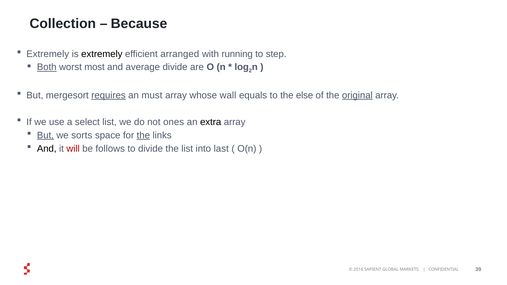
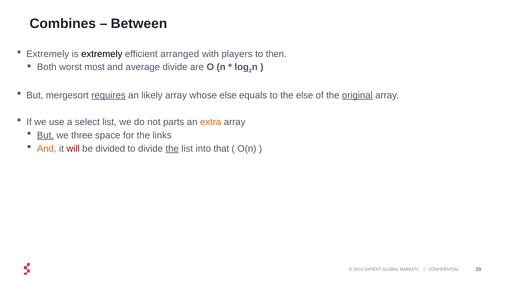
Collection: Collection -> Combines (63, 24)
Because: Because -> Between (139, 24)
running: running -> players (237, 54)
step: step -> then (276, 54)
Both underline: present -> none (47, 67)
must: must -> likely (152, 95)
whose wall: wall -> else (228, 95)
ones: ones -> parts (174, 122)
extra colour: black -> orange (211, 122)
sorts: sorts -> three (82, 135)
the underline: present -> none (143, 135)
And colour: black -> orange (47, 149)
follows: follows -> divided (110, 149)
the underline: none -> present (172, 149)
last: last -> that (221, 149)
